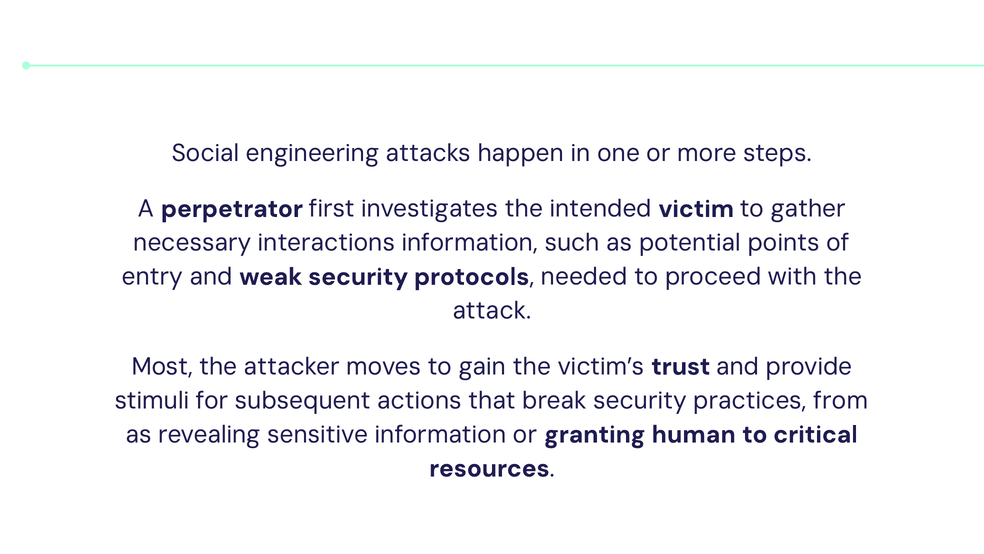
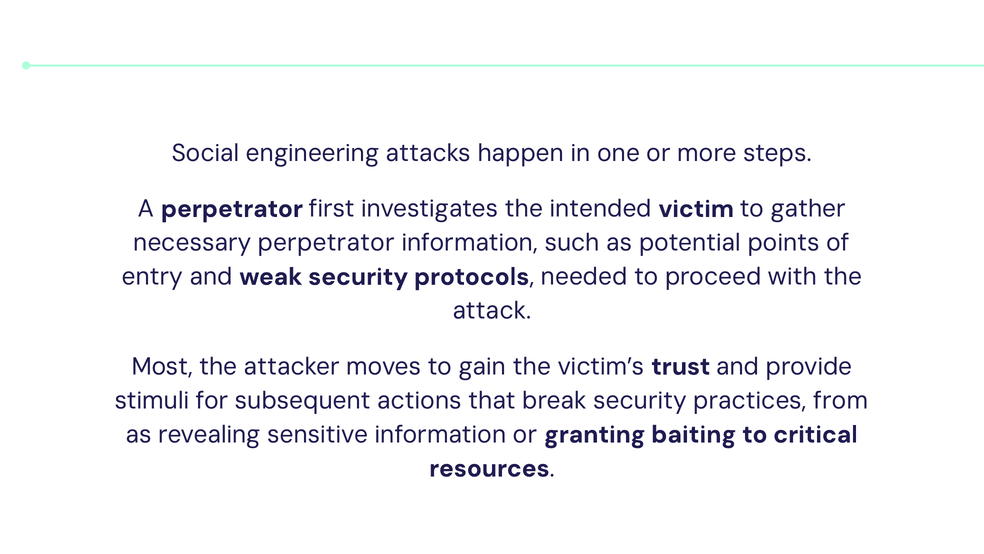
necessary interactions: interactions -> perpetrator (326, 243)
human: human -> baiting (694, 434)
